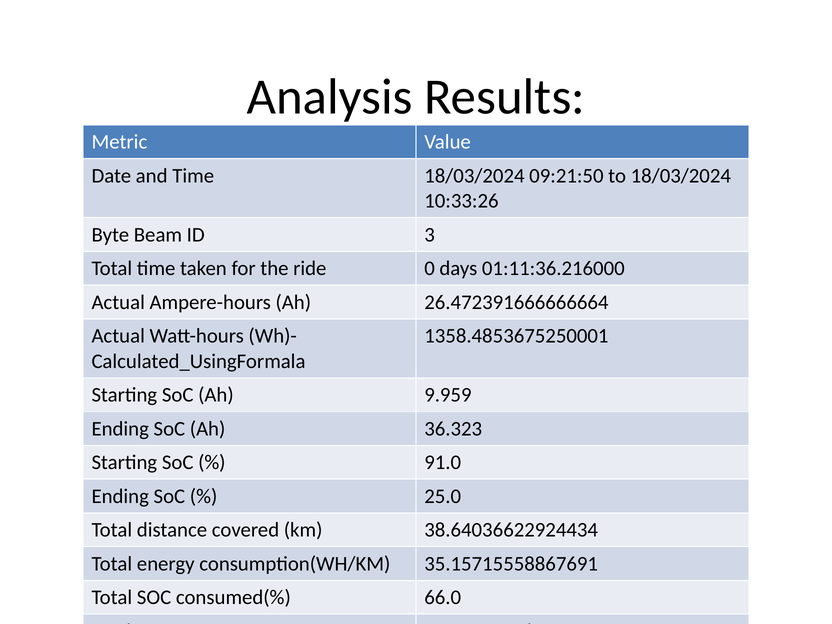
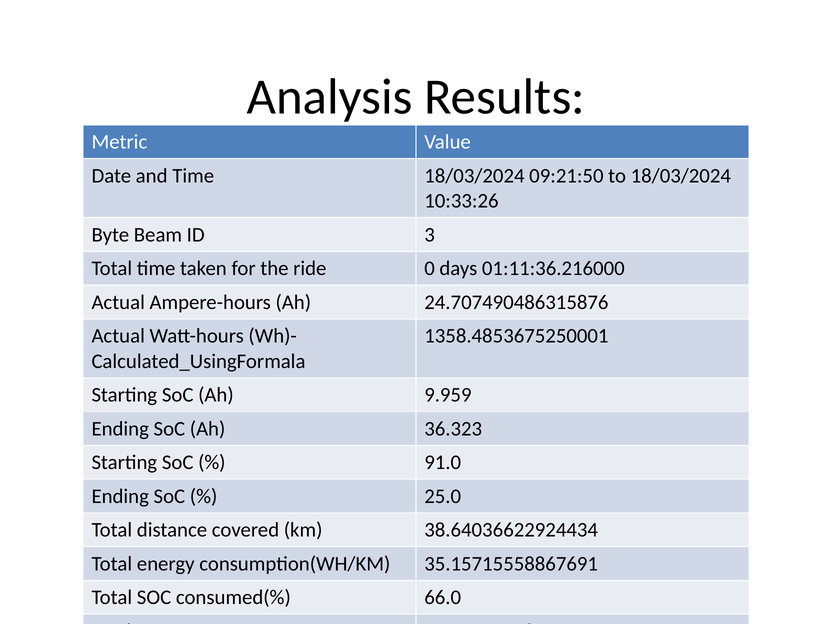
26.472391666666664: 26.472391666666664 -> 24.707490486315876 (516, 302)
